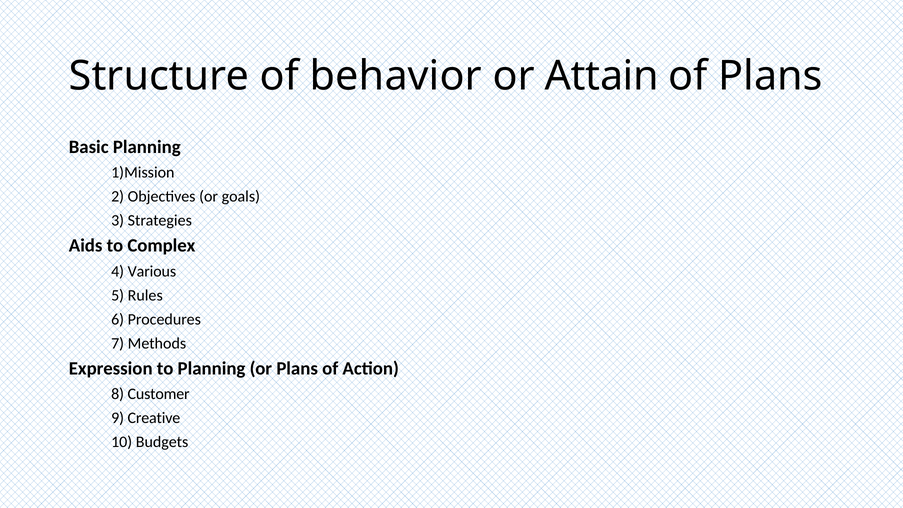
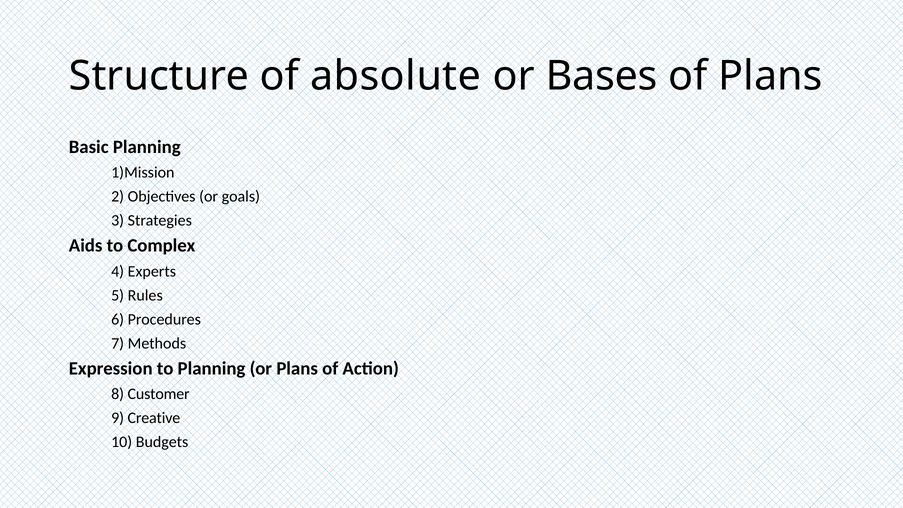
behavior: behavior -> absolute (396, 76)
Attain: Attain -> Bases (602, 76)
Various: Various -> Experts (152, 271)
